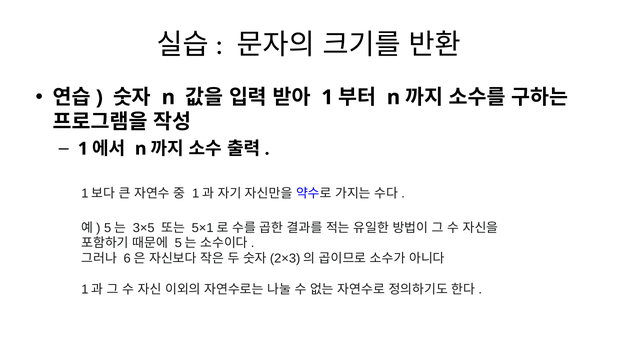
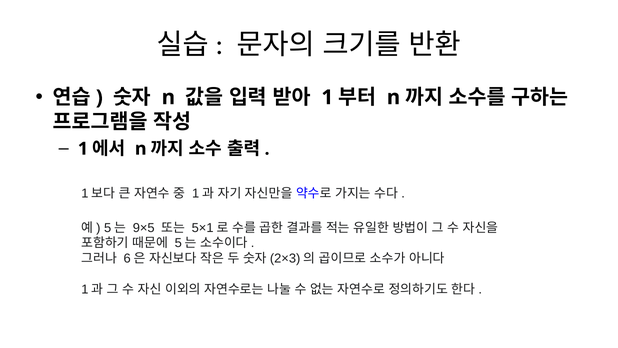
3×5: 3×5 -> 9×5 (144, 228)
